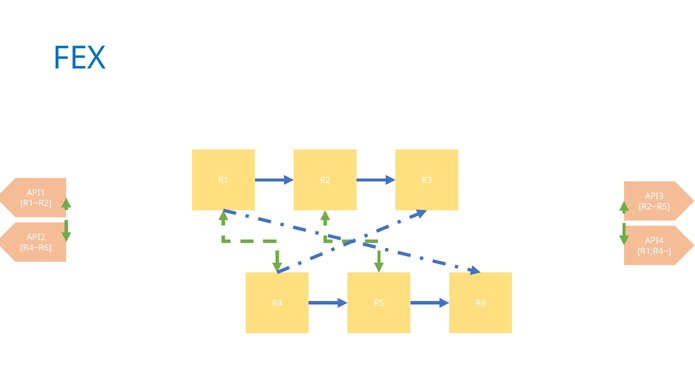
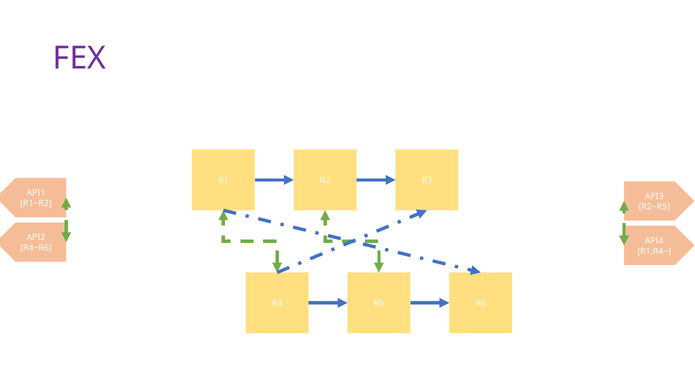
FEX colour: blue -> purple (79, 58)
